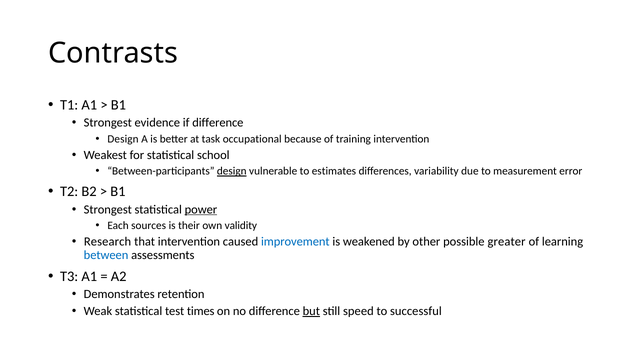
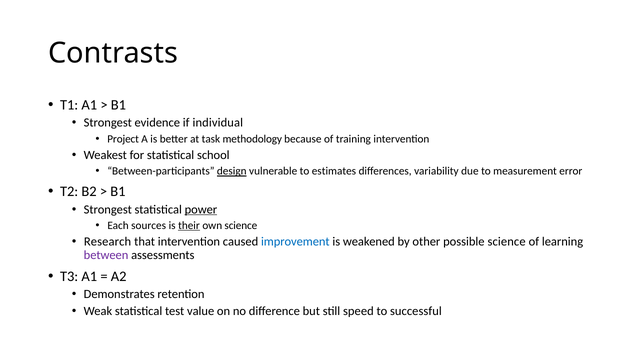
if difference: difference -> individual (218, 123)
Design: Design -> Project (123, 139)
occupational: occupational -> methodology (252, 139)
their underline: none -> present (189, 225)
own validity: validity -> science (241, 225)
possible greater: greater -> science (507, 241)
between colour: blue -> purple (106, 255)
times: times -> value (201, 311)
but underline: present -> none (311, 311)
